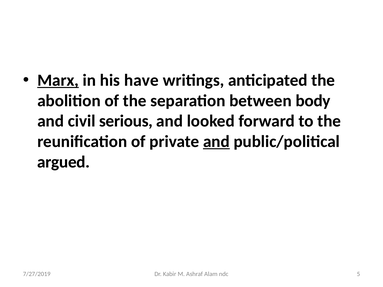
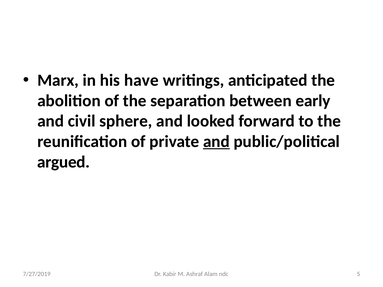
Marx underline: present -> none (58, 80)
body: body -> early (313, 101)
serious: serious -> sphere (126, 121)
